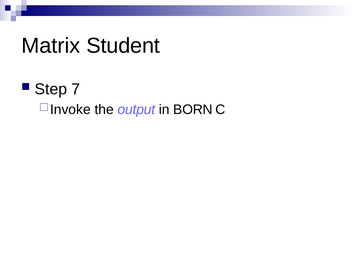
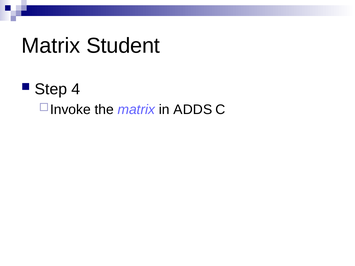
7: 7 -> 4 (76, 89)
the output: output -> matrix (136, 110)
BORN: BORN -> ADDS (193, 110)
